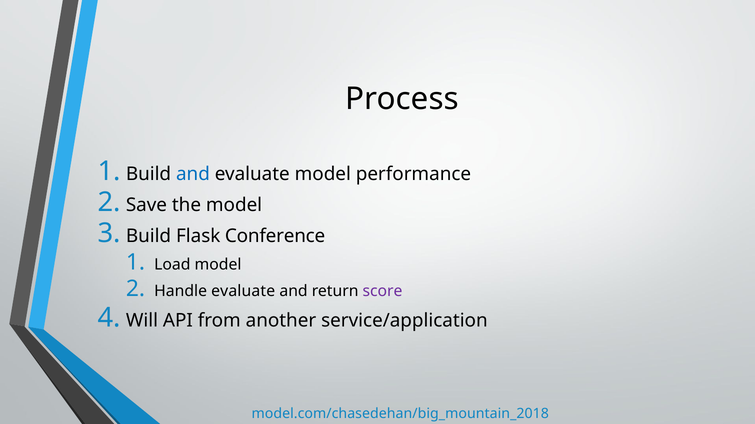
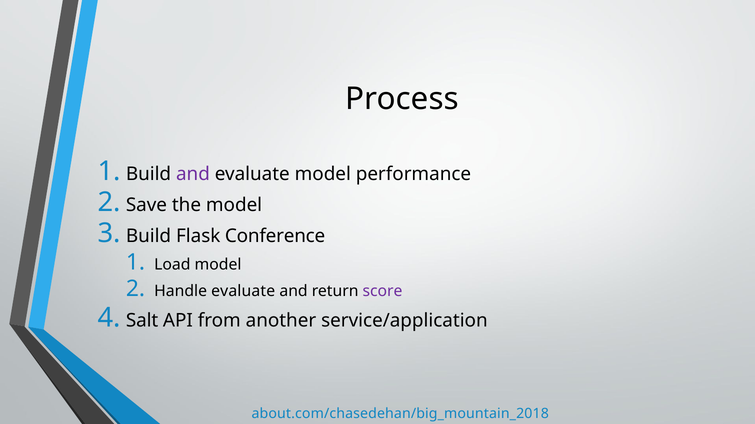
and colour: blue -> purple (193, 174)
Will: Will -> Salt (142, 321)
model.com/chasedehan/big_mountain_2018: model.com/chasedehan/big_mountain_2018 -> about.com/chasedehan/big_mountain_2018 (400, 414)
